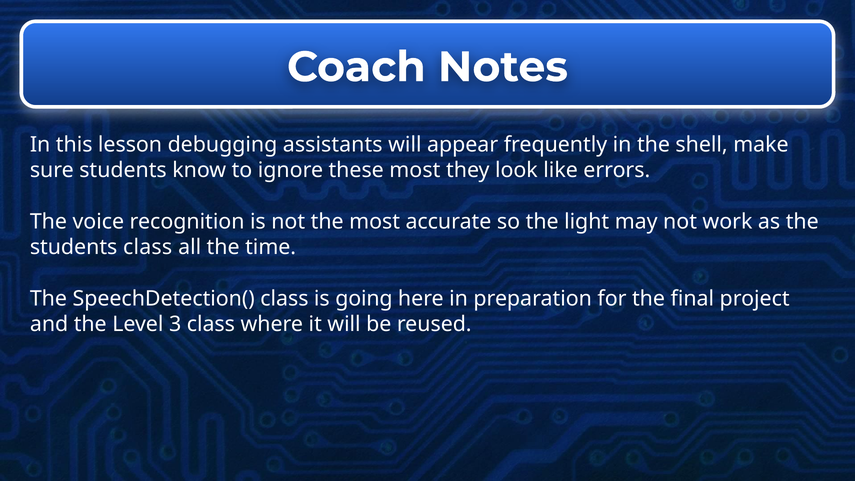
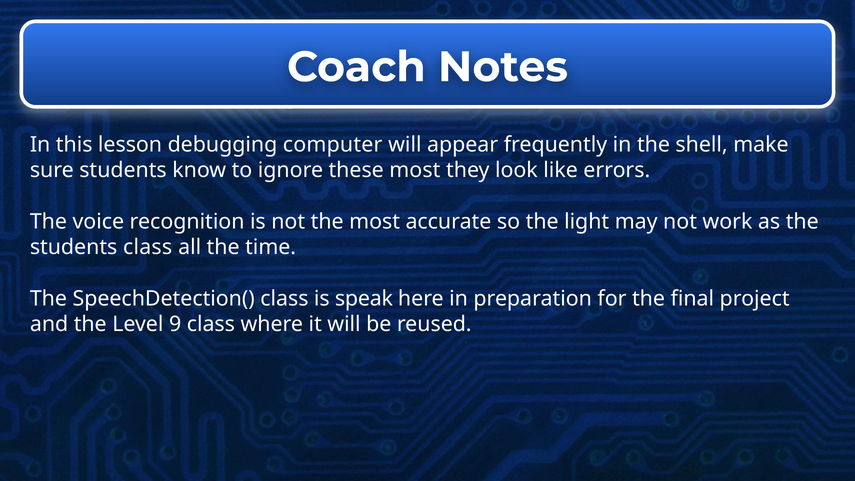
assistants: assistants -> computer (333, 145)
going: going -> speak (364, 299)
3: 3 -> 9 (175, 324)
